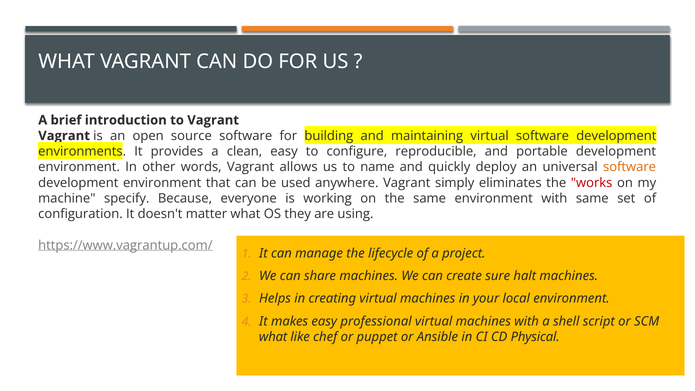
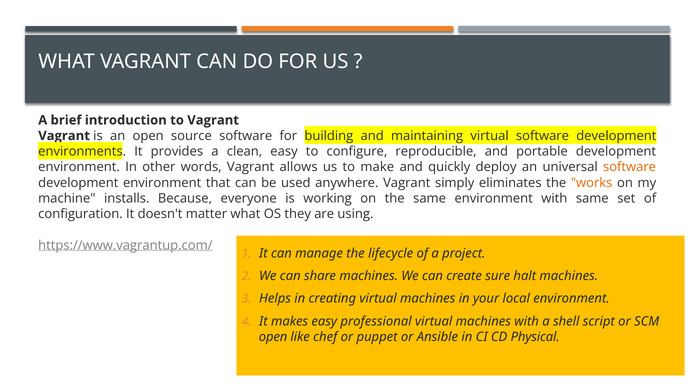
name: name -> make (377, 167)
works colour: red -> orange (592, 183)
specify: specify -> installs (127, 198)
what: what -> open (273, 337)
